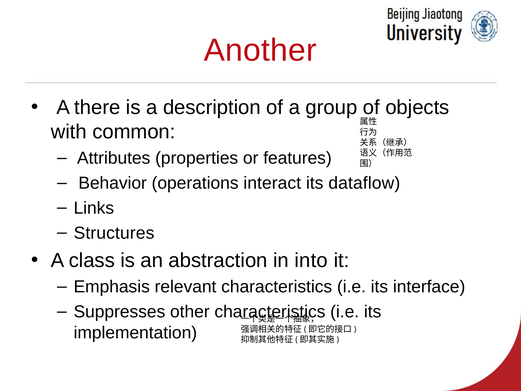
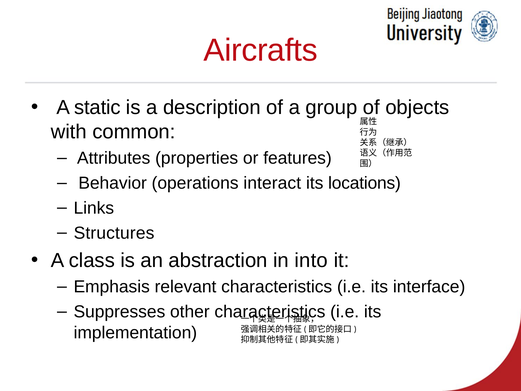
Another: Another -> Aircrafts (261, 50)
there: there -> static (97, 107)
dataflow: dataflow -> locations (364, 183)
